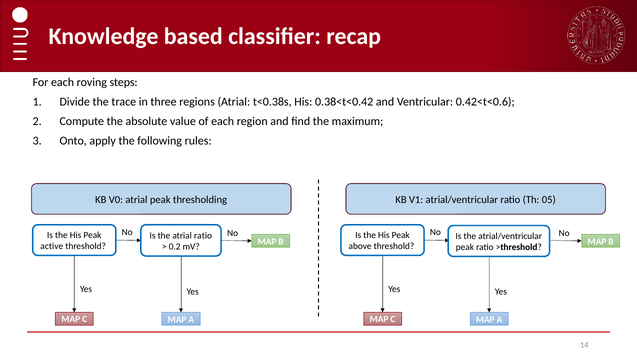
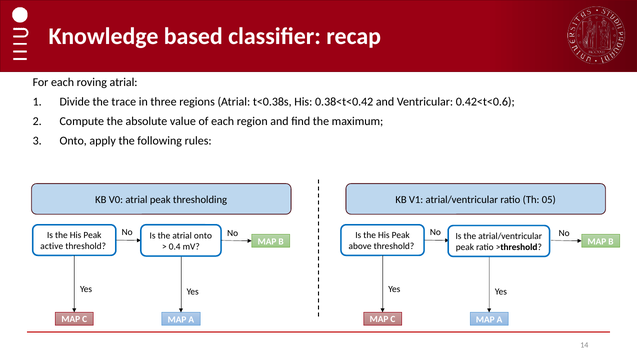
roving steps: steps -> atrial (124, 82)
atrial ratio: ratio -> onto (203, 235)
0.2: 0.2 -> 0.4 (175, 246)
